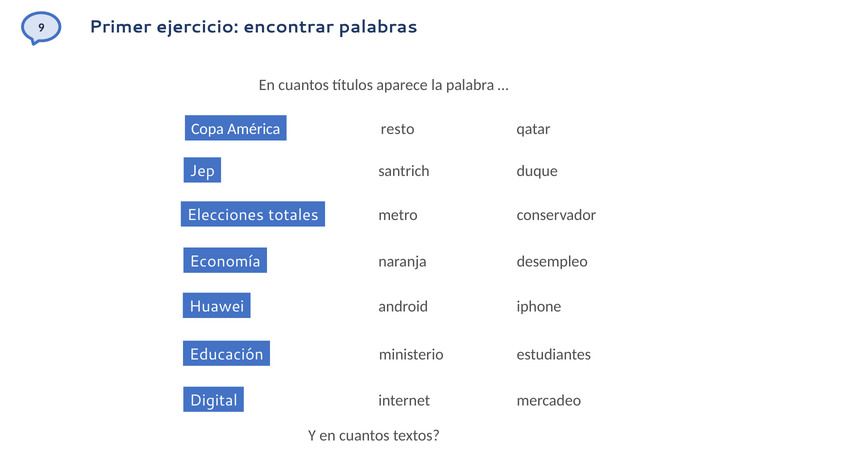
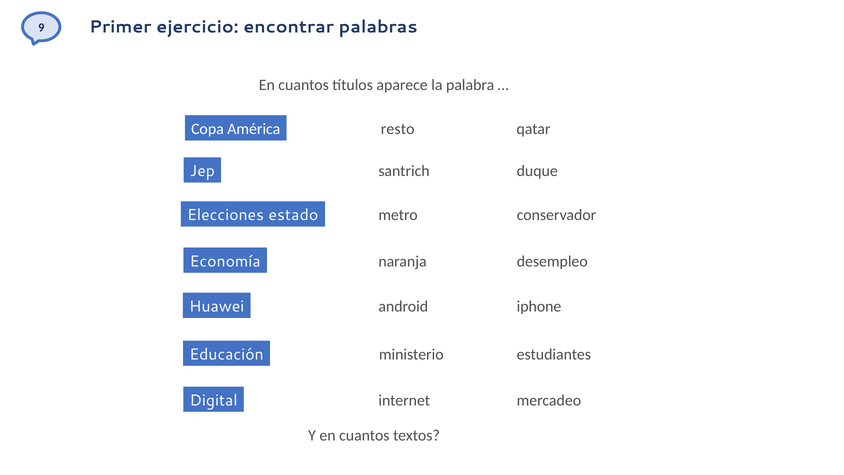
totales: totales -> estado (293, 215)
